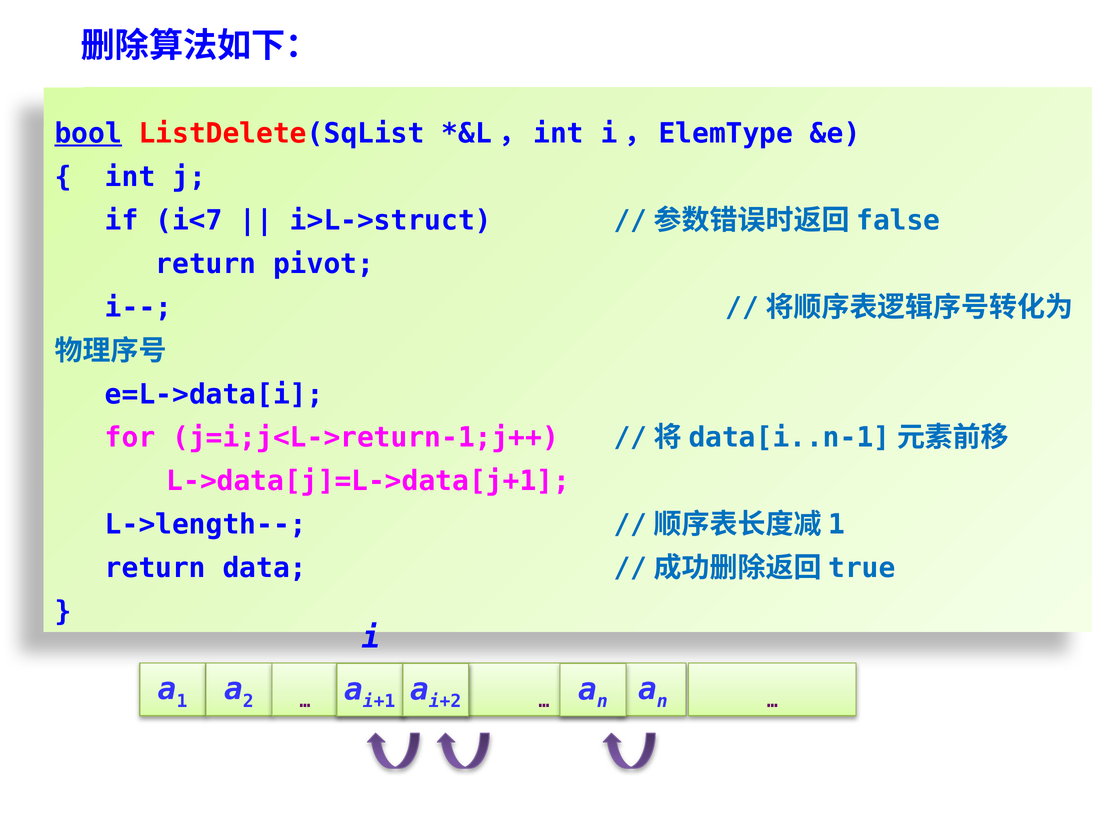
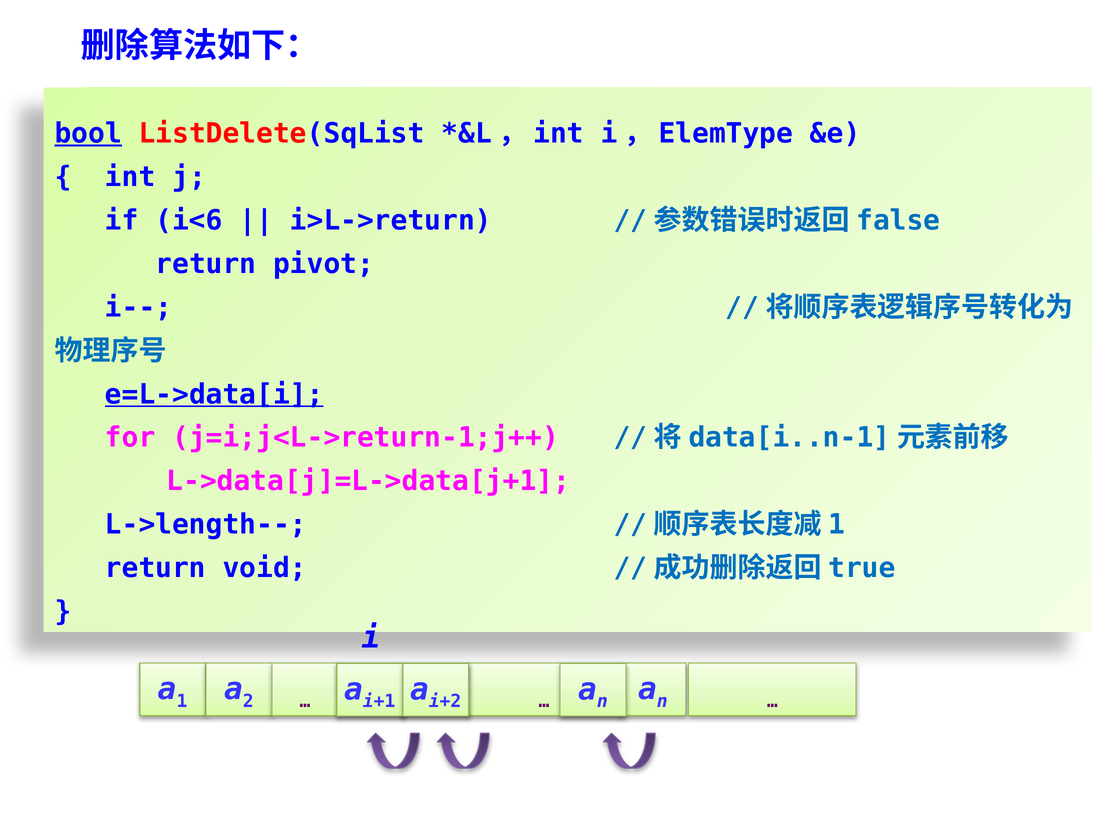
i<7: i<7 -> i<6 (189, 221)
i>L->struct: i>L->struct -> i>L->return (391, 221)
e=L->data[i underline: none -> present (214, 395)
data: data -> void (265, 568)
